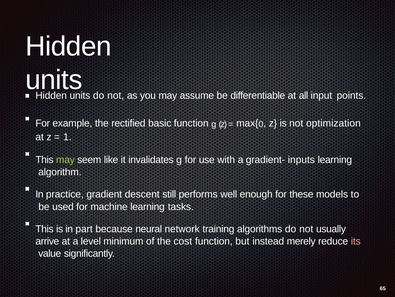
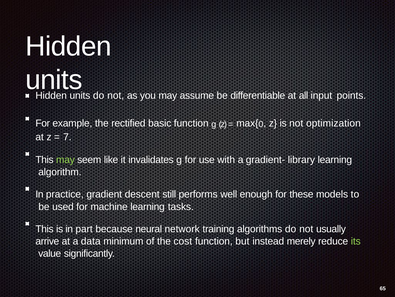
1: 1 -> 7 (67, 137)
inputs: inputs -> library (301, 159)
level: level -> data (91, 241)
its colour: pink -> light green (356, 241)
